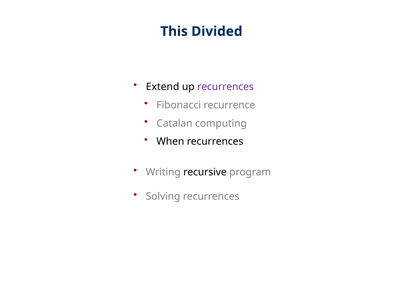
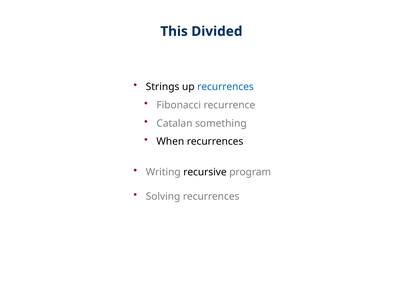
Extend: Extend -> Strings (163, 87)
recurrences colour: purple -> blue (225, 87)
computing: computing -> something (221, 123)
